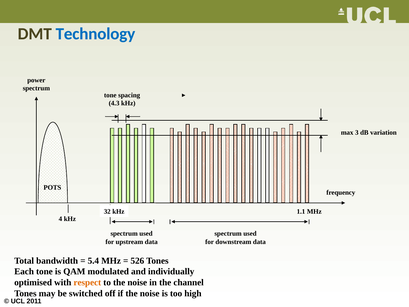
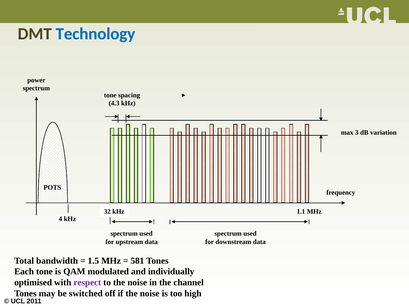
5.4: 5.4 -> 1.5 (93, 260)
526: 526 -> 581 (137, 260)
respect colour: orange -> purple (87, 282)
